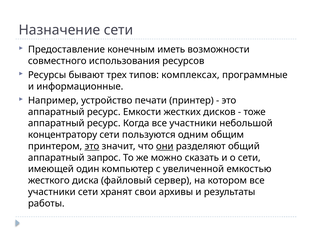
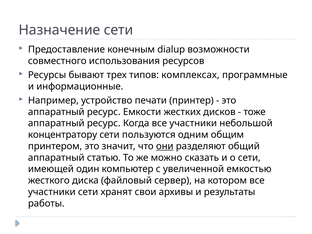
иметь: иметь -> dialup (171, 50)
это underline: present -> none (92, 146)
запрос: запрос -> статью (104, 158)
